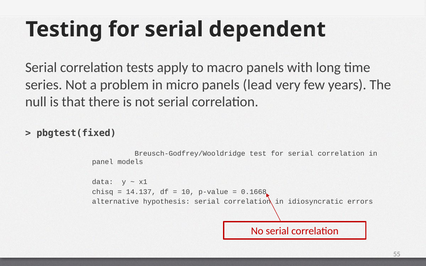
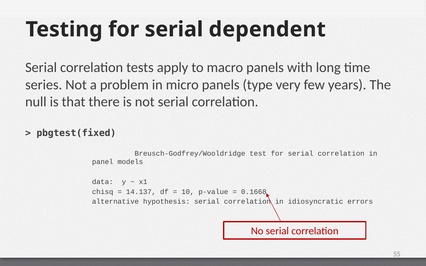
lead: lead -> type (258, 85)
